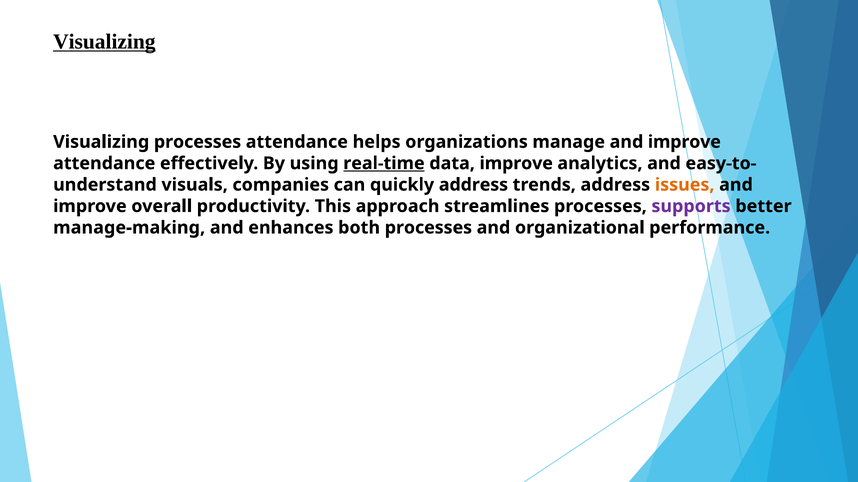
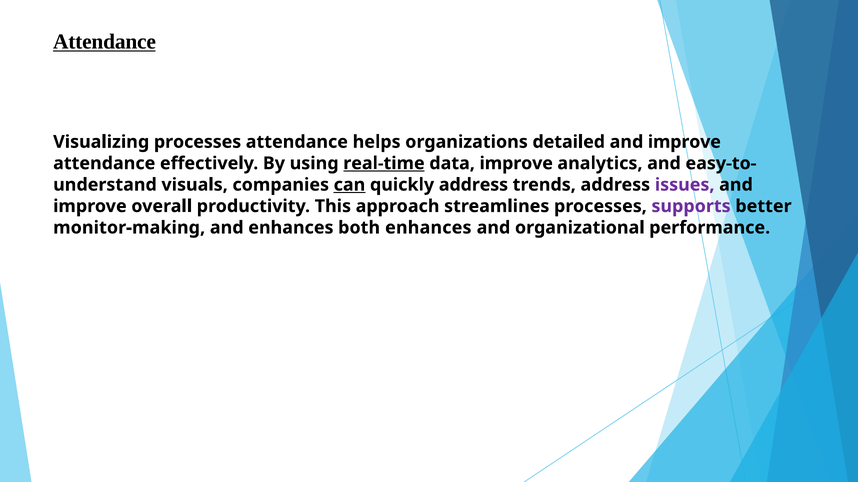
Visualizing: Visualizing -> Attendance (104, 42)
manage: manage -> detailed (569, 142)
can underline: none -> present (349, 185)
issues colour: orange -> purple (685, 185)
manage-making: manage-making -> monitor-making (129, 228)
both processes: processes -> enhances (428, 228)
